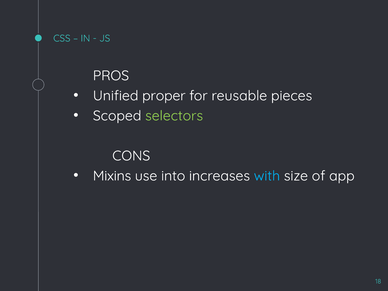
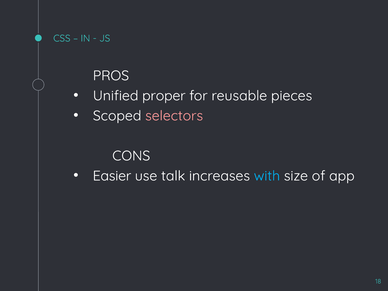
selectors colour: light green -> pink (174, 116)
Mixins: Mixins -> Easier (112, 176)
into: into -> talk (173, 176)
